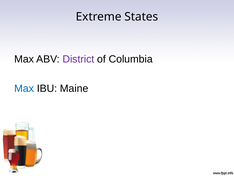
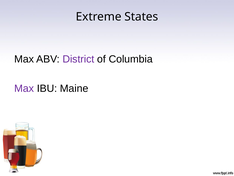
Max colour: blue -> purple (24, 88)
